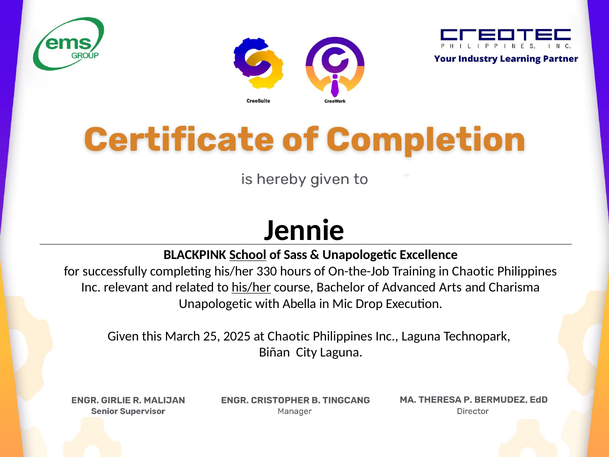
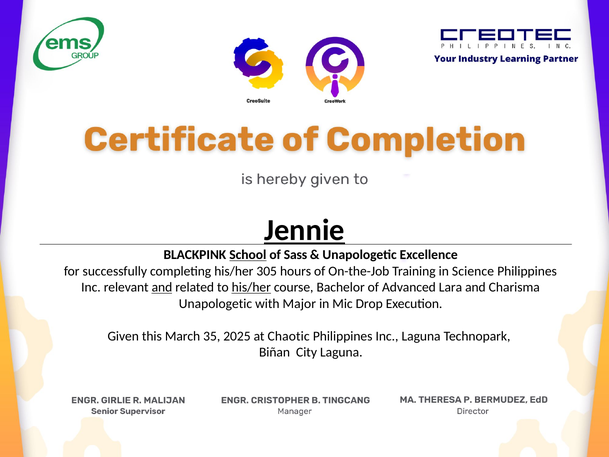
Jennie underline: none -> present (304, 230)
330: 330 -> 305 (267, 271)
in Chaotic: Chaotic -> Science (473, 271)
and underline: none -> present (162, 287)
Arts: Arts -> Lara (450, 287)
Abella: Abella -> Major (299, 303)
25: 25 -> 35 (212, 336)
